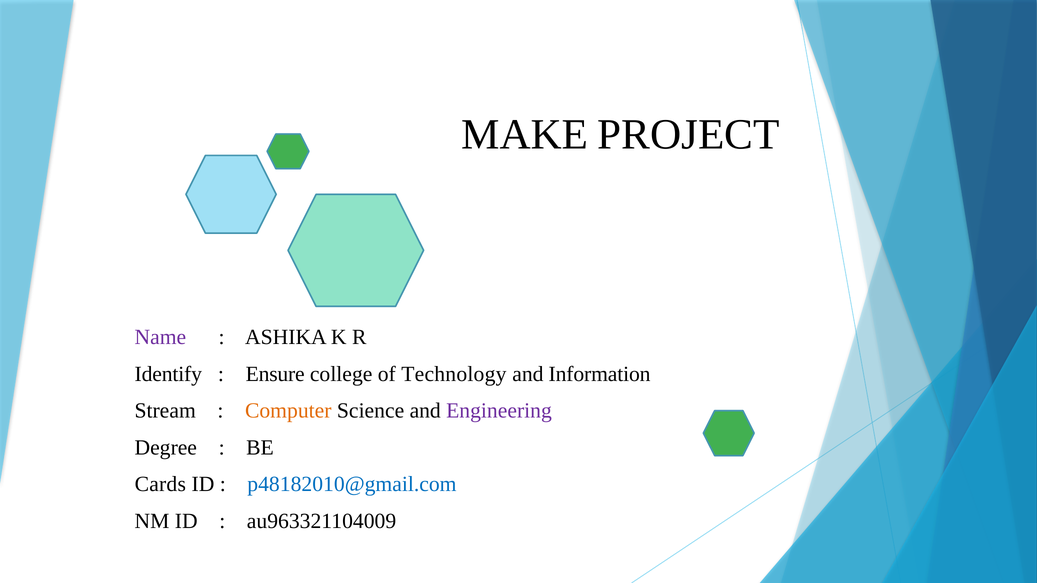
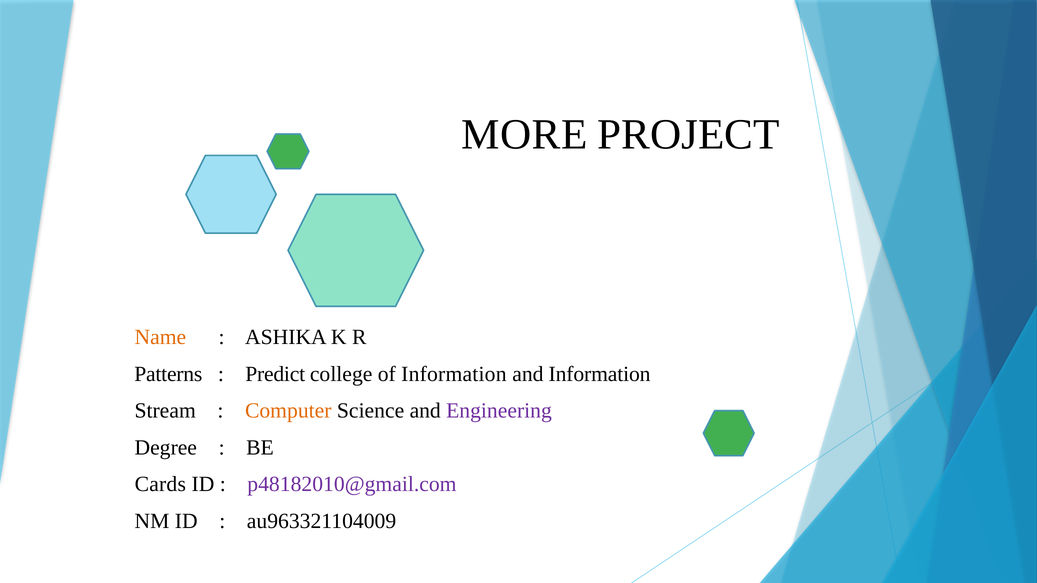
MAKE: MAKE -> MORE (524, 134)
Name colour: purple -> orange (160, 337)
Identify: Identify -> Patterns (168, 374)
Ensure: Ensure -> Predict (275, 374)
of Technology: Technology -> Information (454, 374)
p48182010@gmail.com colour: blue -> purple (352, 484)
